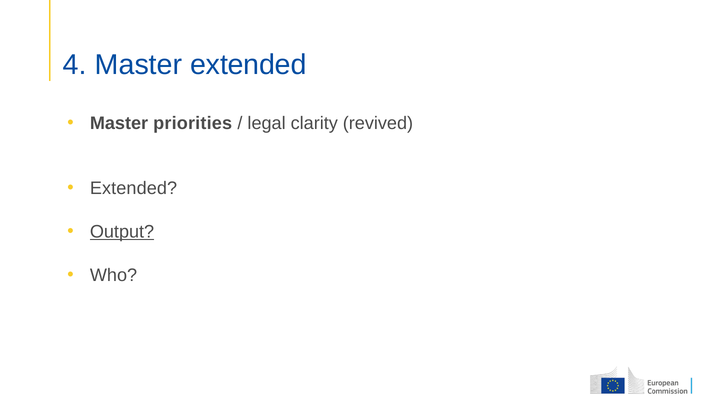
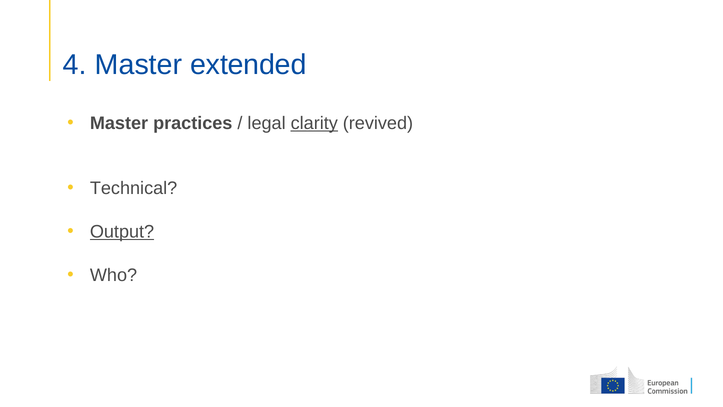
priorities: priorities -> practices (193, 123)
clarity underline: none -> present (314, 123)
Extended: Extended -> Technical (134, 188)
